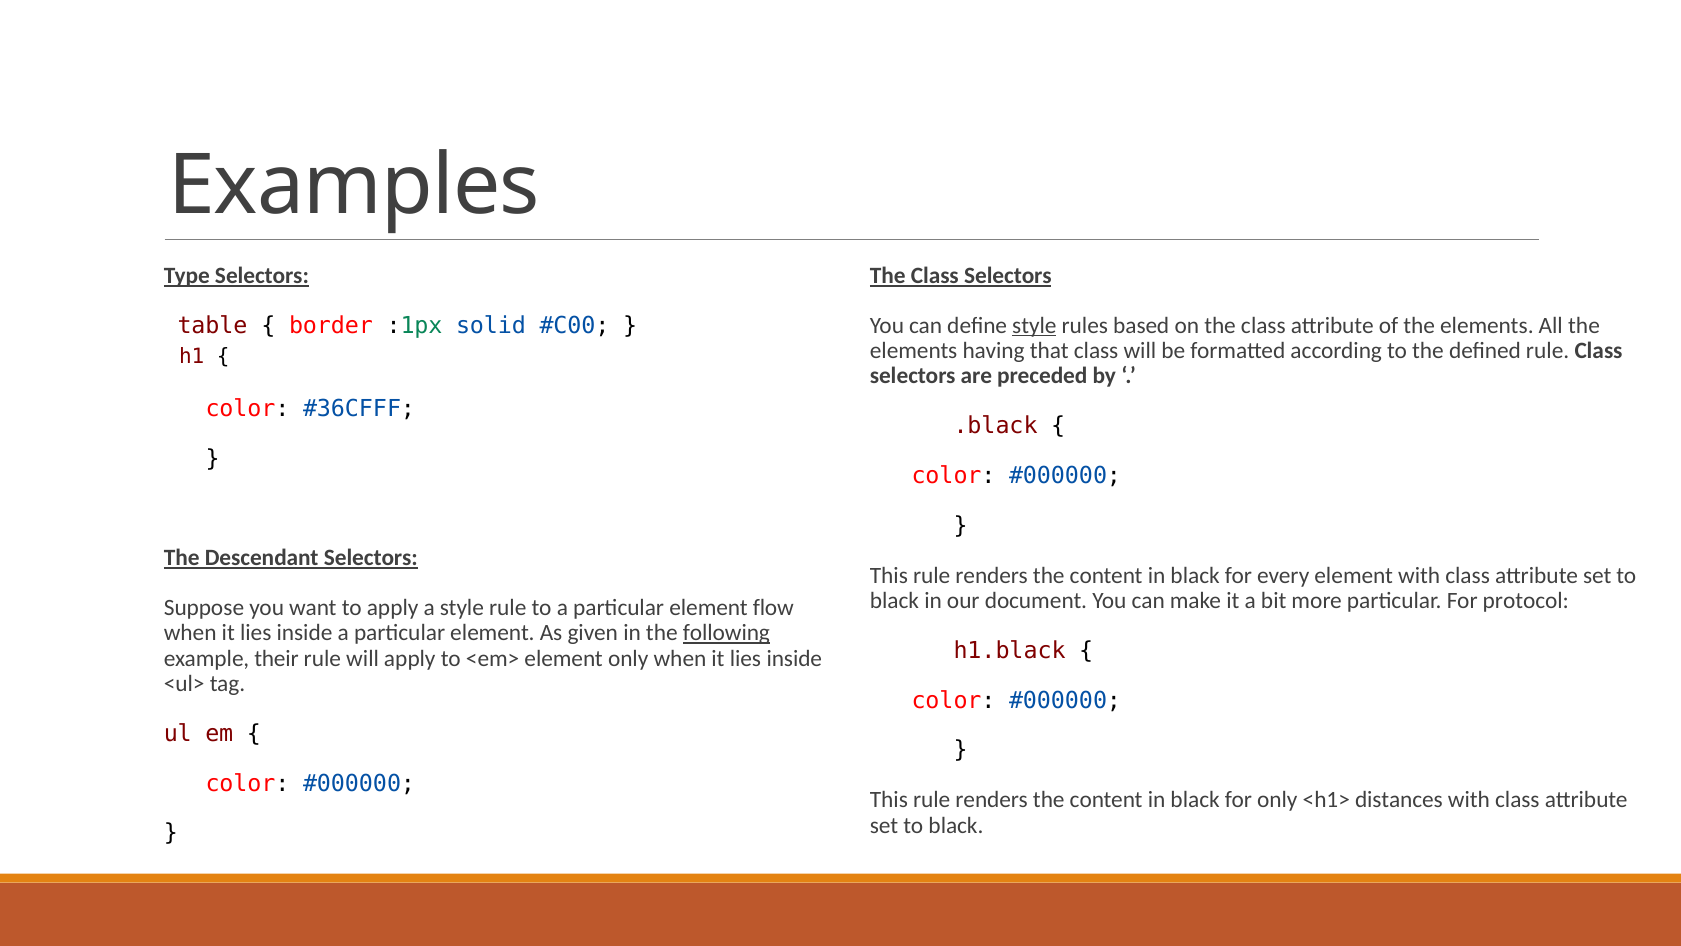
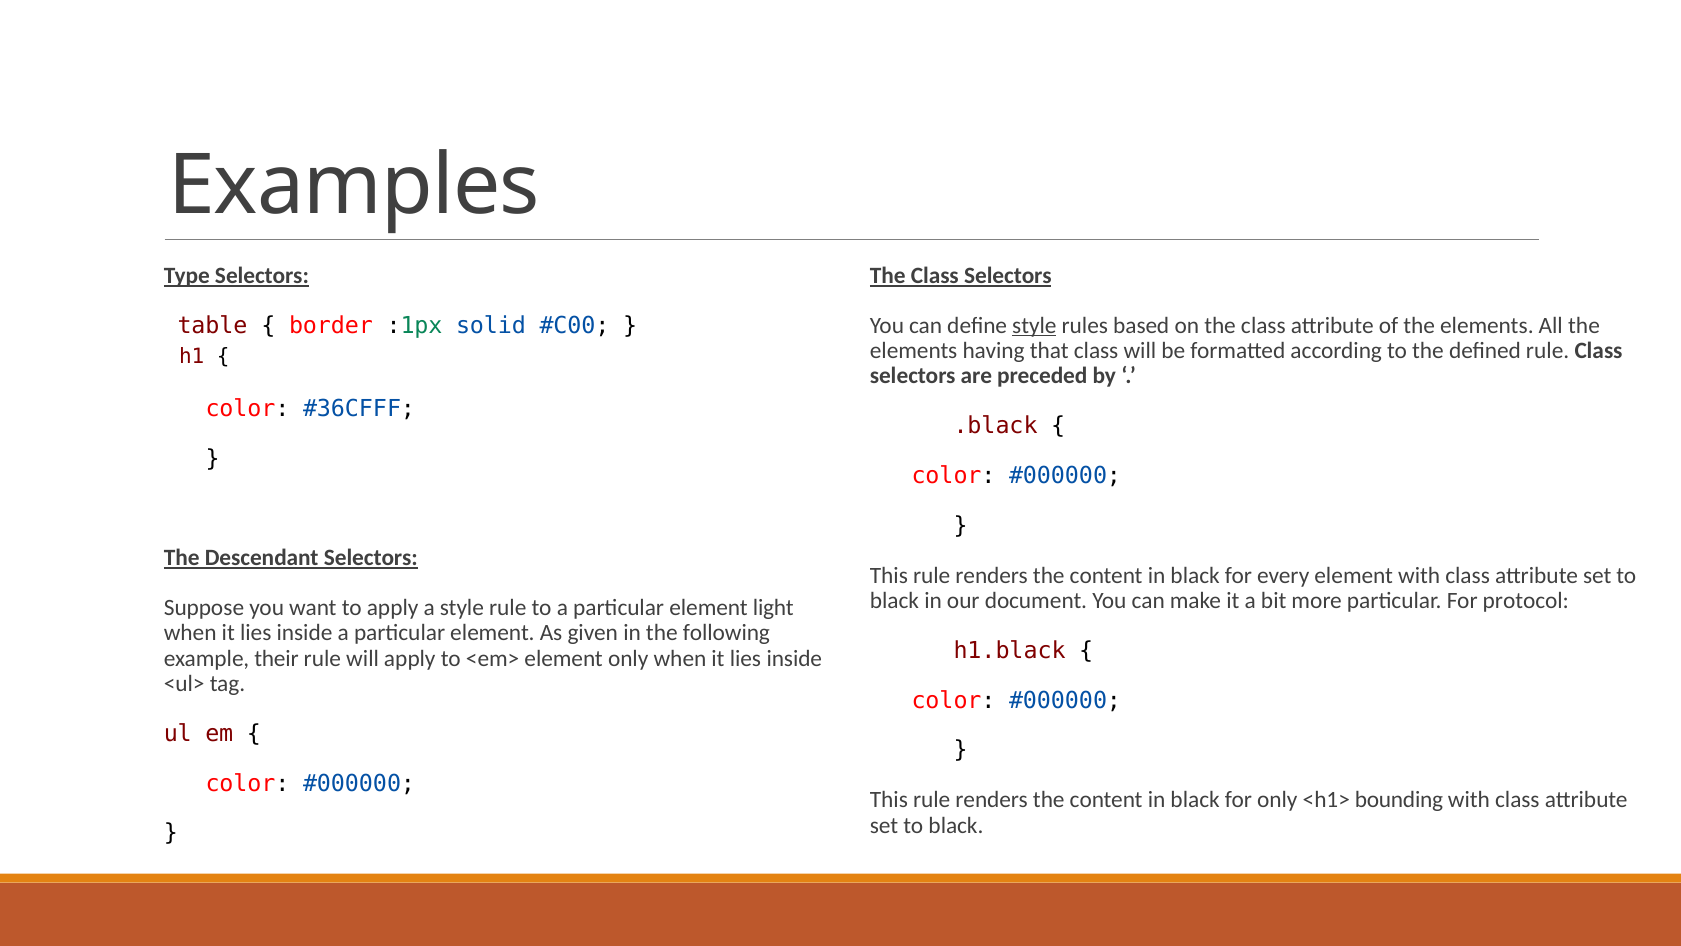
flow: flow -> light (773, 608)
following underline: present -> none (726, 633)
distances: distances -> bounding (1399, 800)
